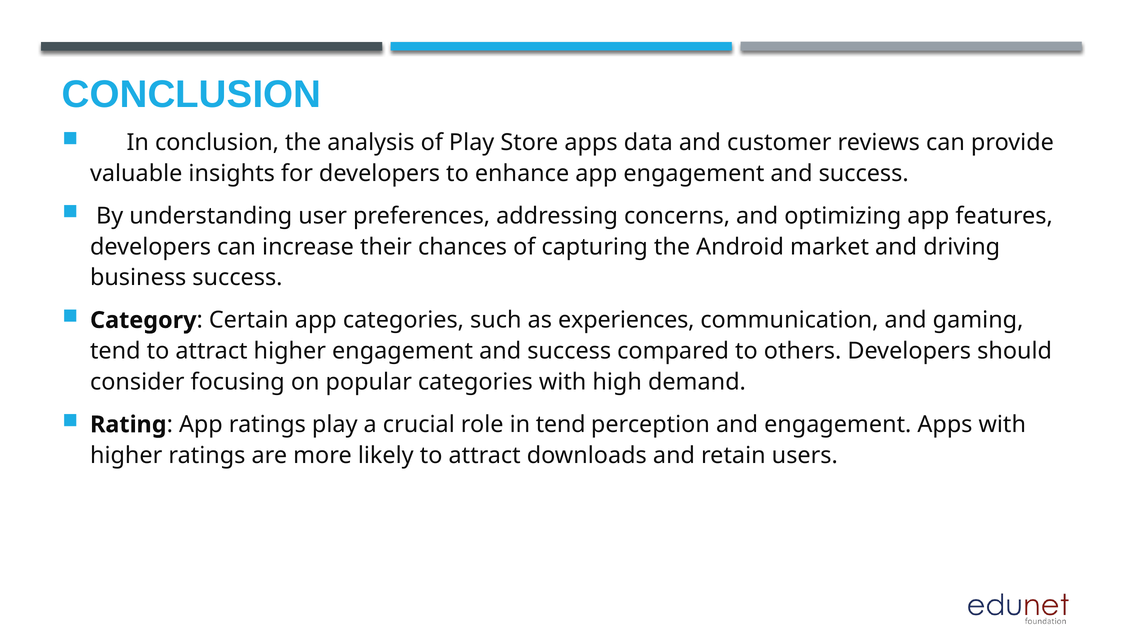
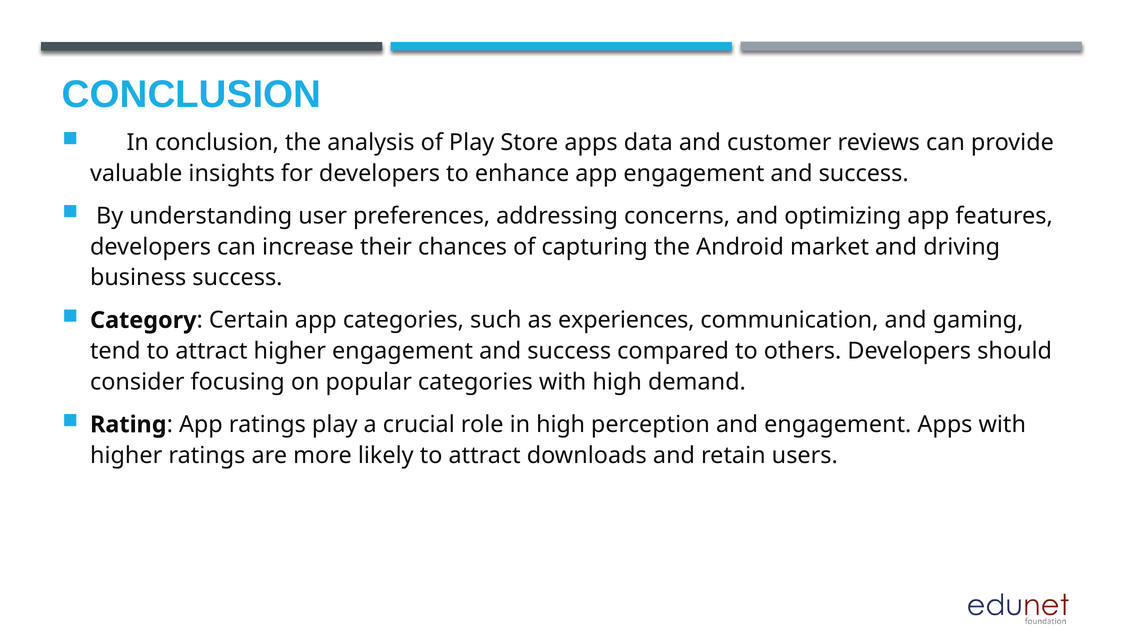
in tend: tend -> high (561, 425)
